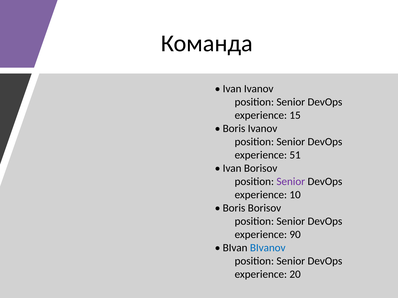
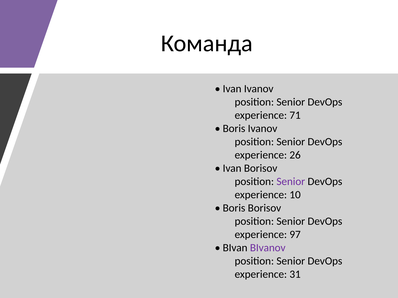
15: 15 -> 71 (295, 116)
51: 51 -> 26 (295, 155)
90: 90 -> 97 (295, 235)
BIvanov colour: blue -> purple (268, 248)
20: 20 -> 31 (295, 275)
